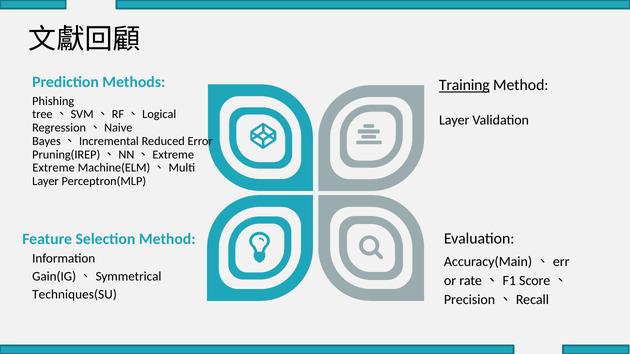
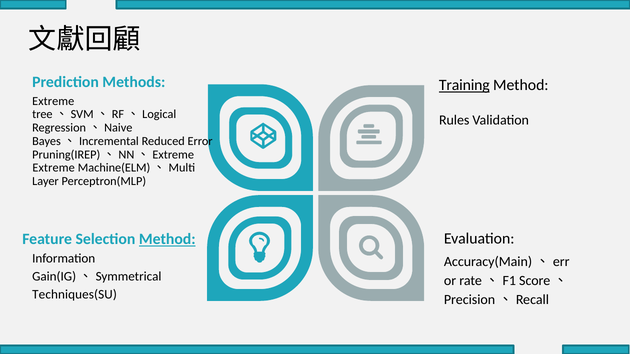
Phishing: Phishing -> Extreme (53, 101)
Layer: Layer -> Rules (454, 120)
Method underline: none -> present (167, 239)
